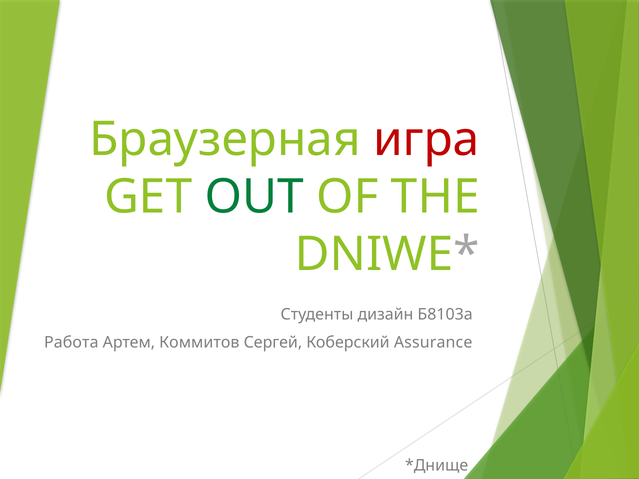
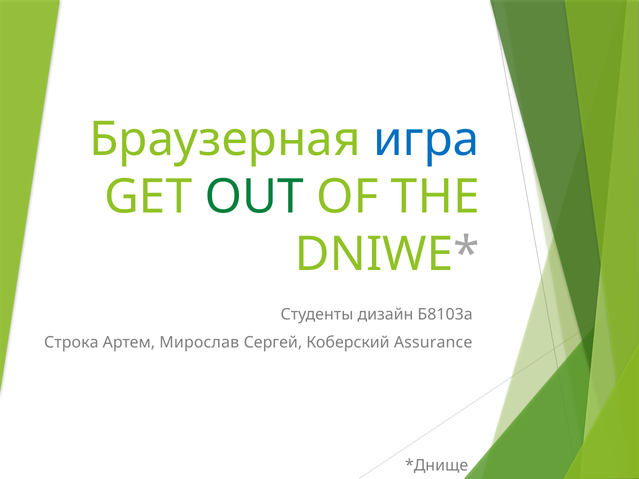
игра colour: red -> blue (426, 139)
Работа: Работа -> Строка (71, 343)
Коммитов: Коммитов -> Мирослав (199, 343)
